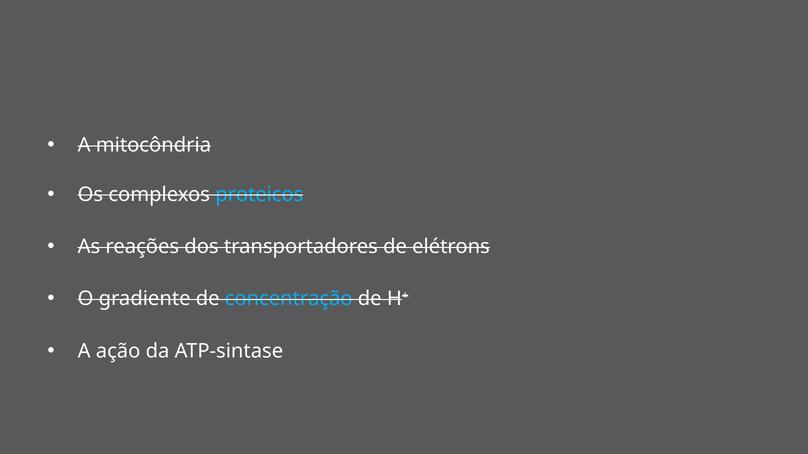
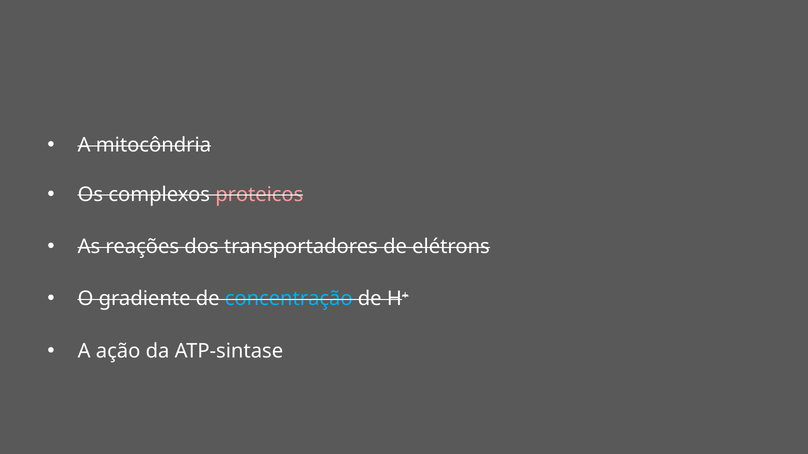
proteicos colour: light blue -> pink (259, 195)
